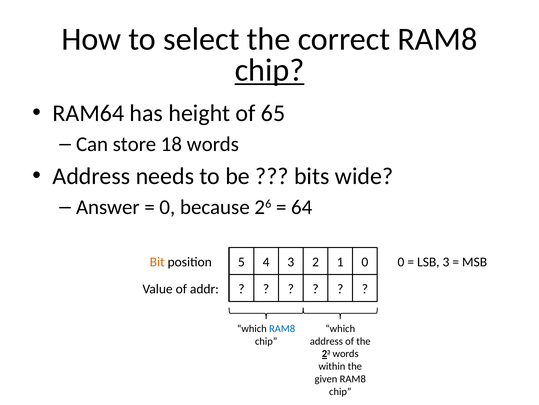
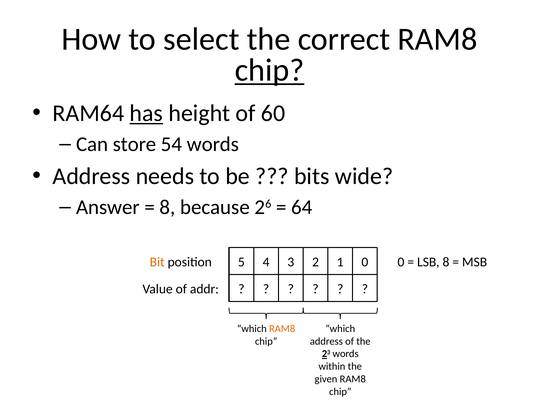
has underline: none -> present (146, 113)
65: 65 -> 60 (273, 113)
18: 18 -> 54 (172, 144)
0: 0 -> 8 (168, 207)
LSB 3: 3 -> 8 (446, 261)
RAM8 colour: blue -> orange (282, 328)
